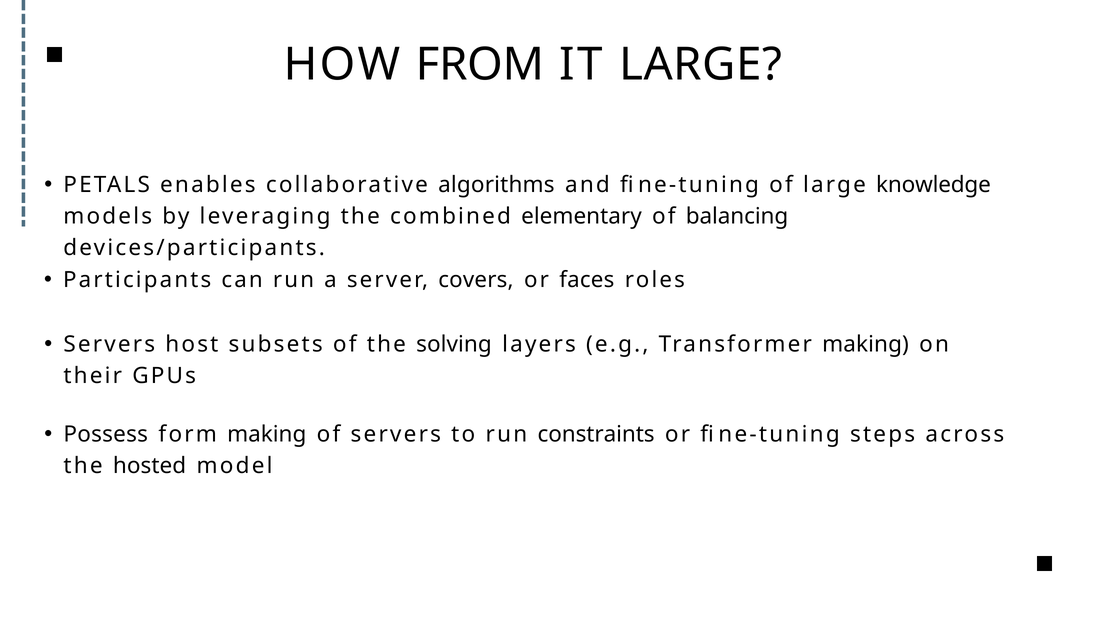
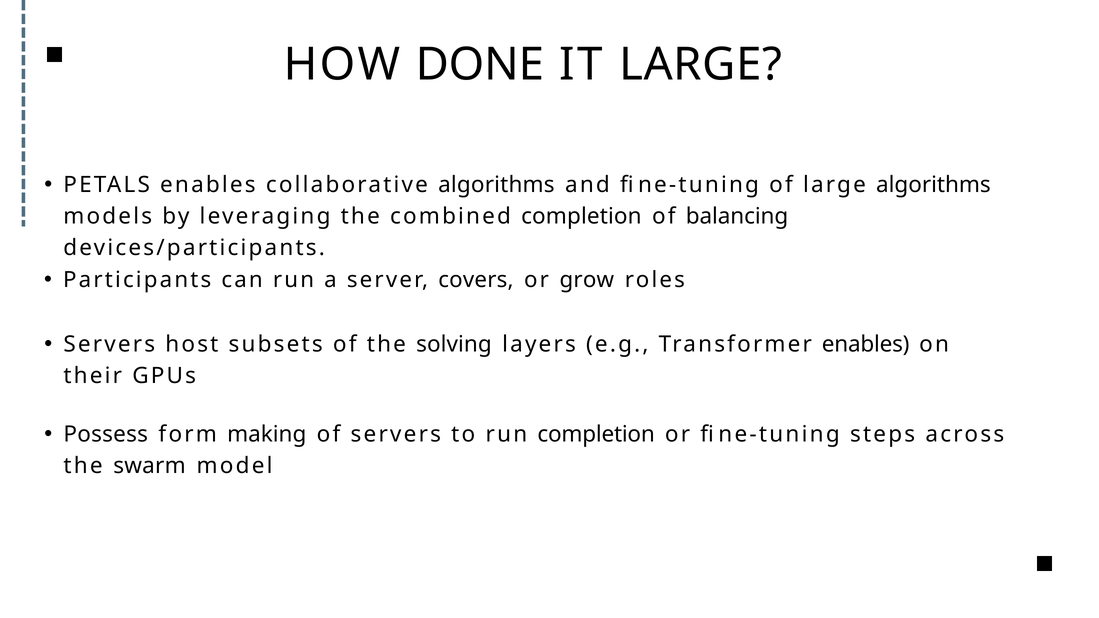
FROM: FROM -> DONE (480, 64)
large knowledge: knowledge -> algorithms (933, 185)
combined elementary: elementary -> completion (581, 216)
faces: faces -> grow (587, 280)
Transformer making: making -> enables (866, 345)
run constraints: constraints -> completion (596, 435)
hosted: hosted -> swarm (149, 466)
